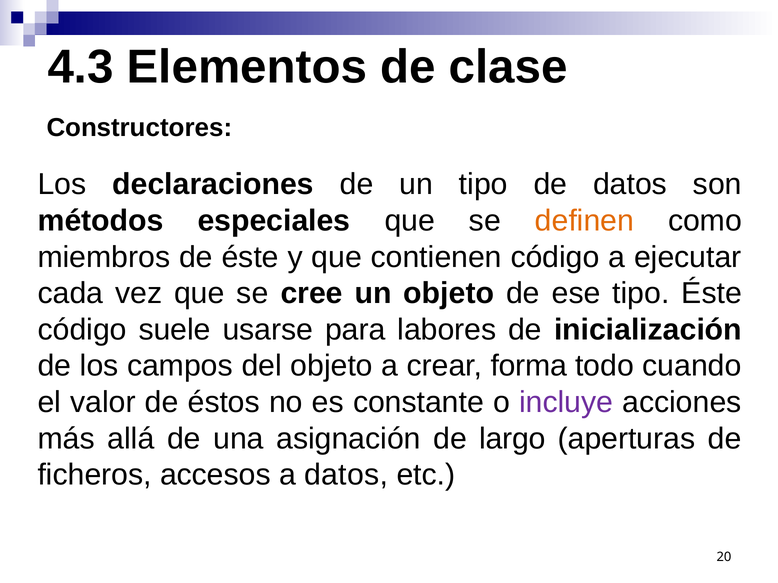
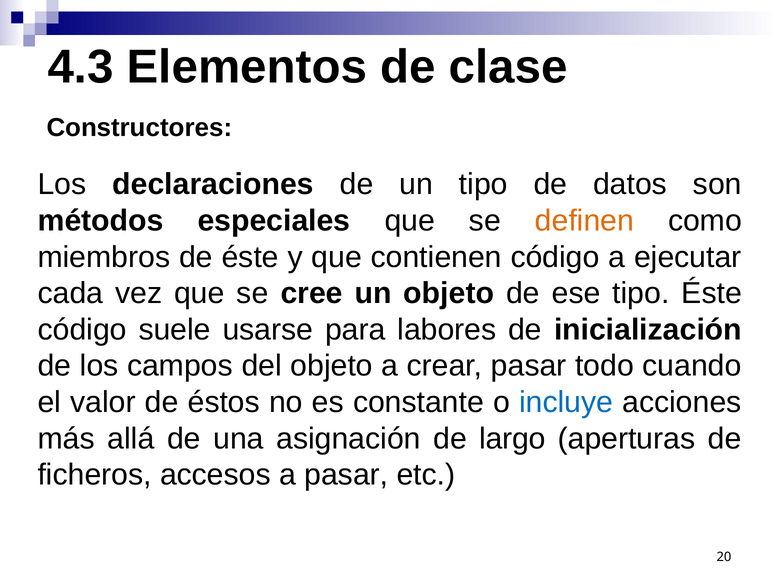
crear forma: forma -> pasar (529, 366)
incluye colour: purple -> blue (566, 403)
a datos: datos -> pasar (346, 475)
